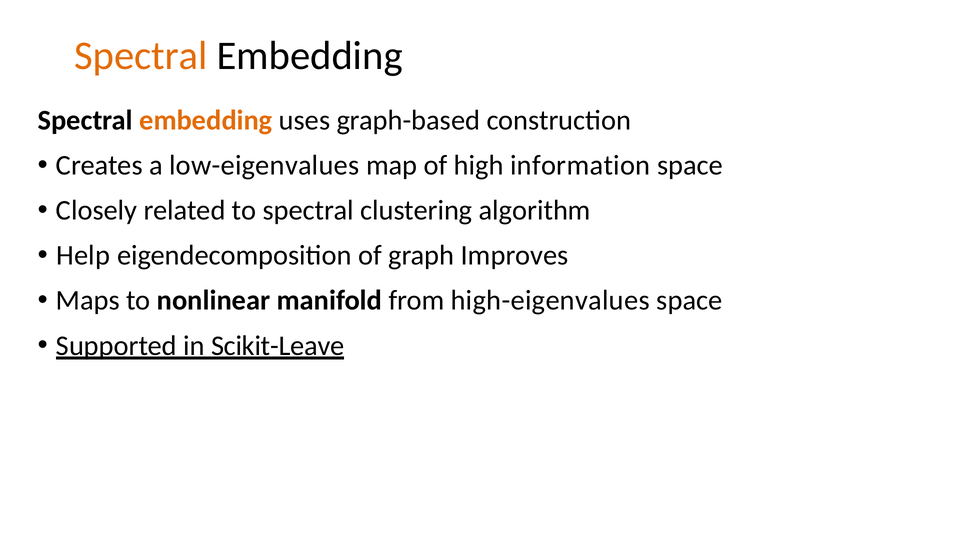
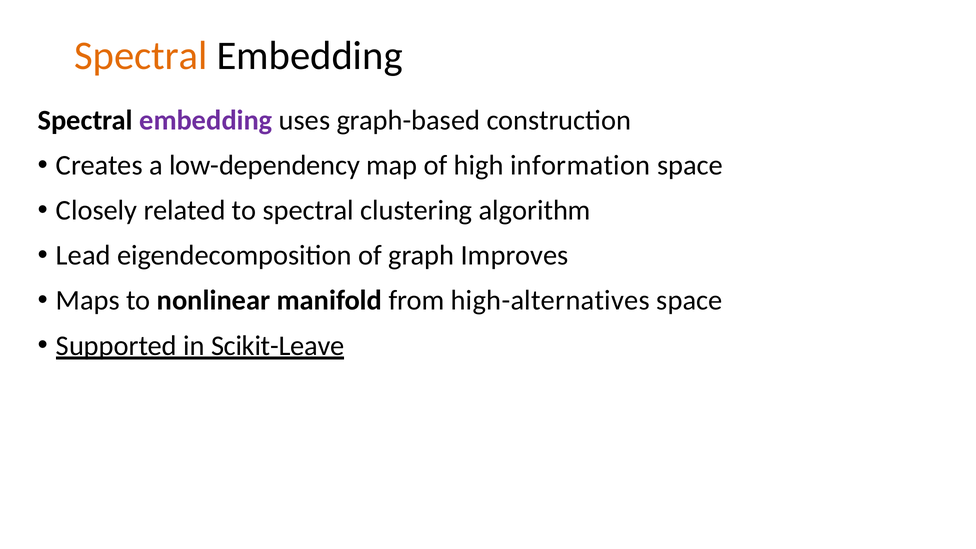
embedding colour: orange -> purple (206, 121)
low-eigenvalues: low-eigenvalues -> low-dependency (264, 165)
Help: Help -> Lead (83, 255)
high-eigenvalues: high-eigenvalues -> high-alternatives (550, 300)
